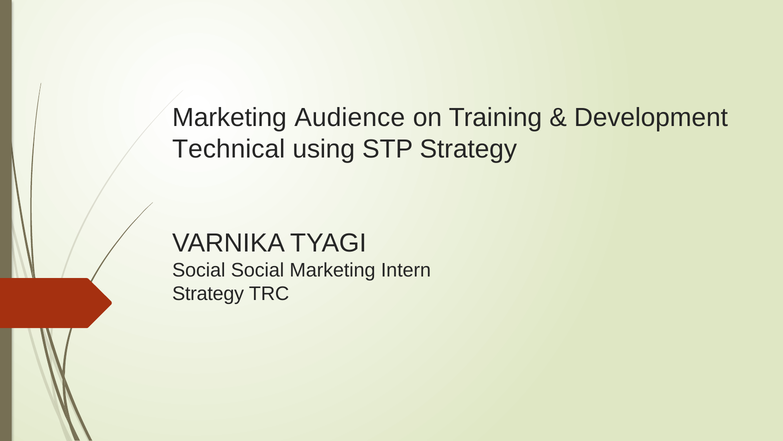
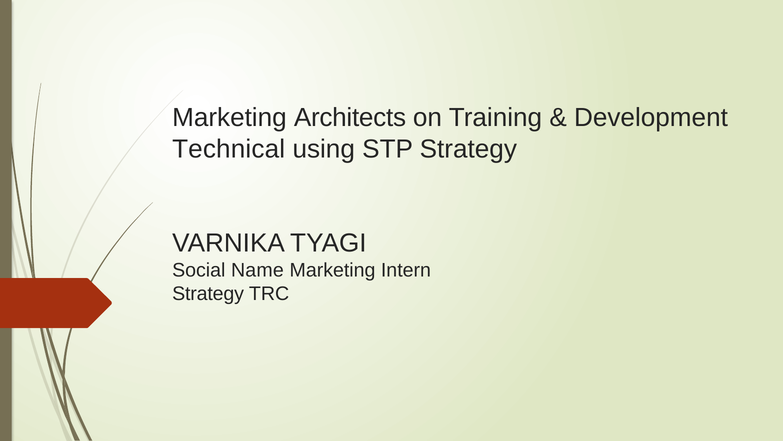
Audience: Audience -> Architects (350, 118)
Social Social: Social -> Name (257, 270)
